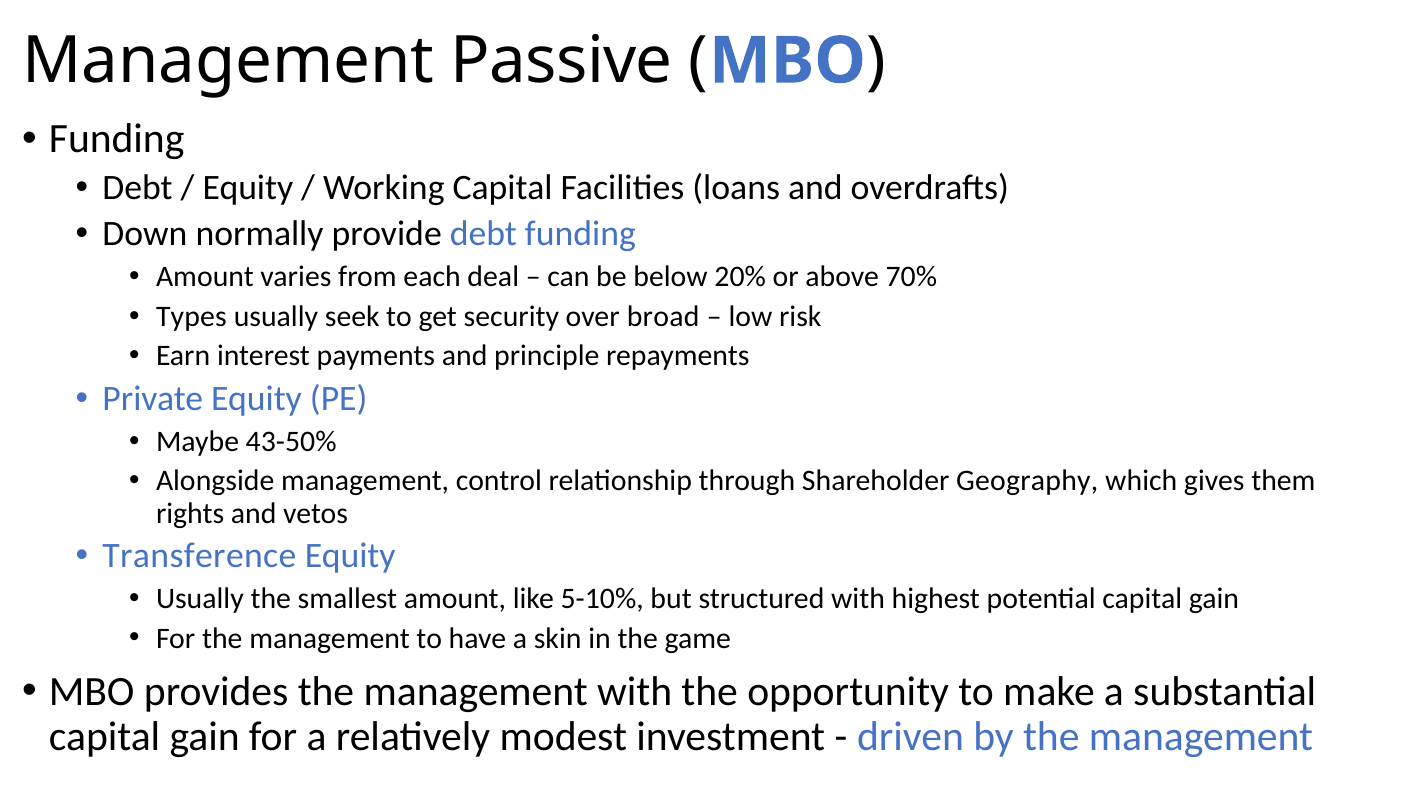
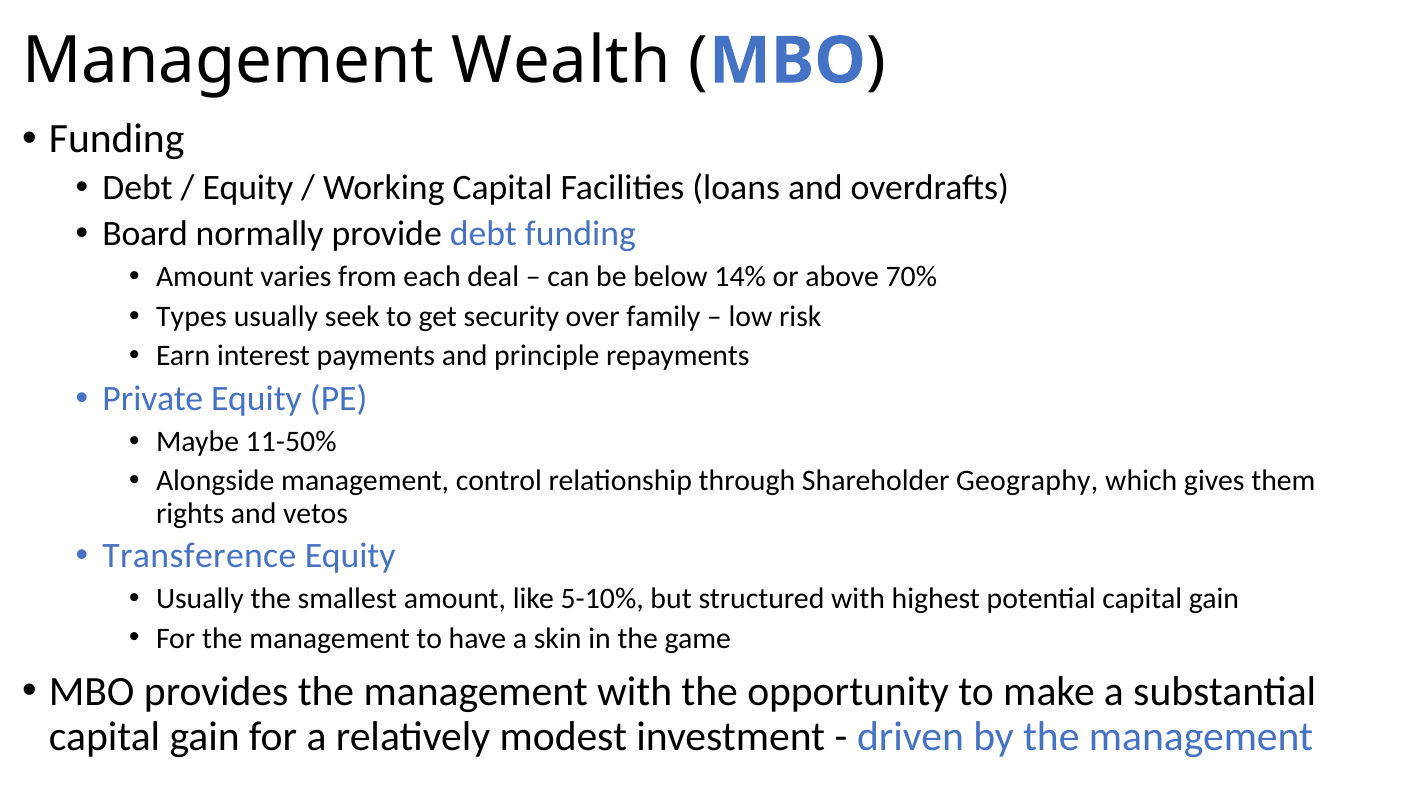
Passive: Passive -> Wealth (561, 61)
Down: Down -> Board (145, 234)
20%: 20% -> 14% (740, 277)
broad: broad -> family (663, 317)
43-50%: 43-50% -> 11-50% (291, 442)
